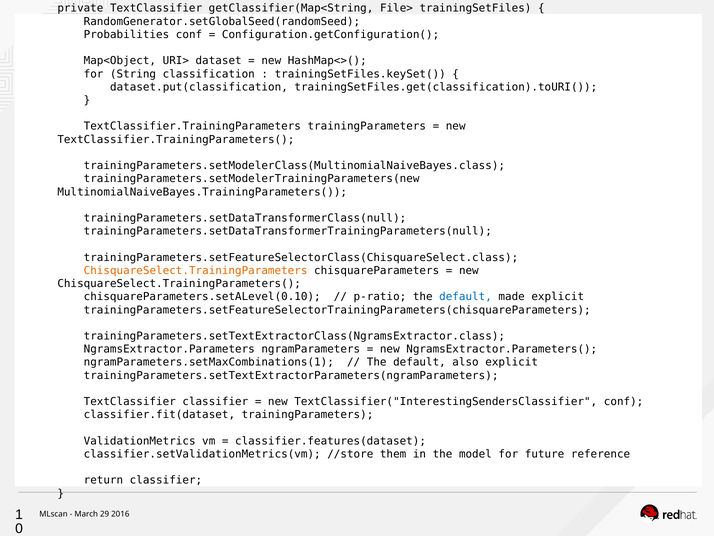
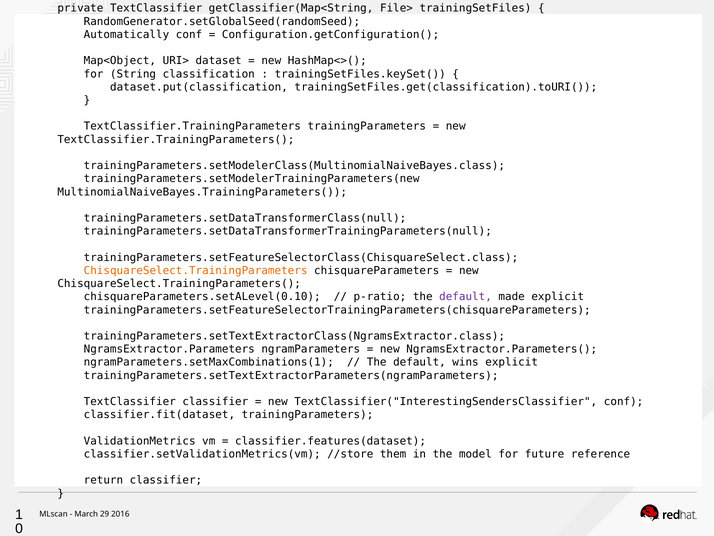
Probabilities: Probabilities -> Automatically (126, 35)
default colour: blue -> purple (466, 297)
also: also -> wins (466, 362)
